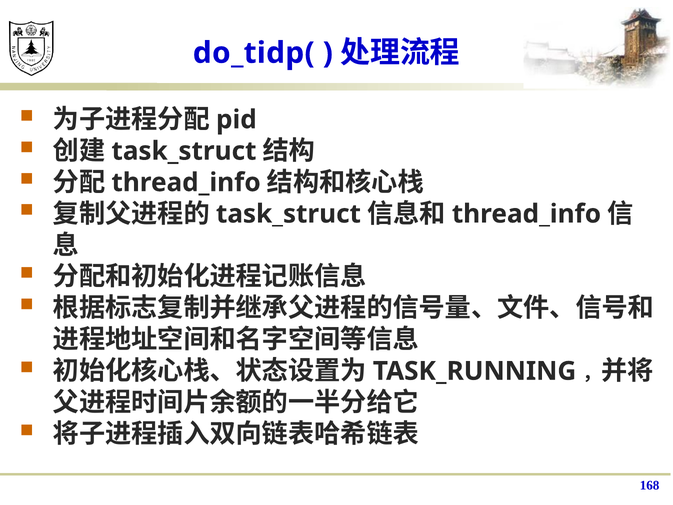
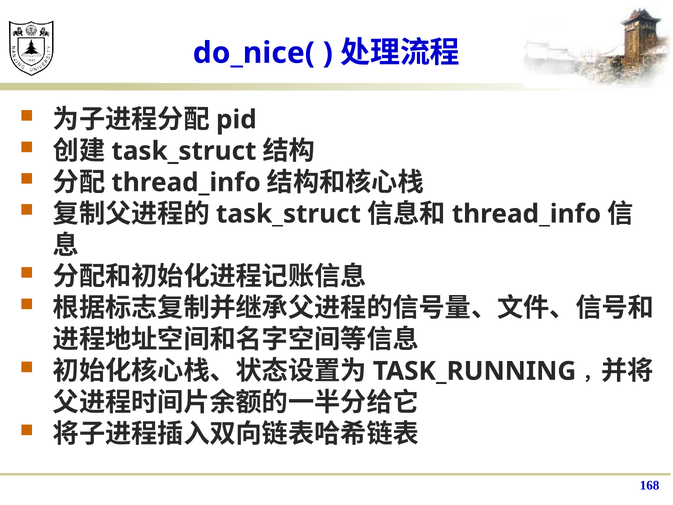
do_tidp(: do_tidp( -> do_nice( (254, 53)
